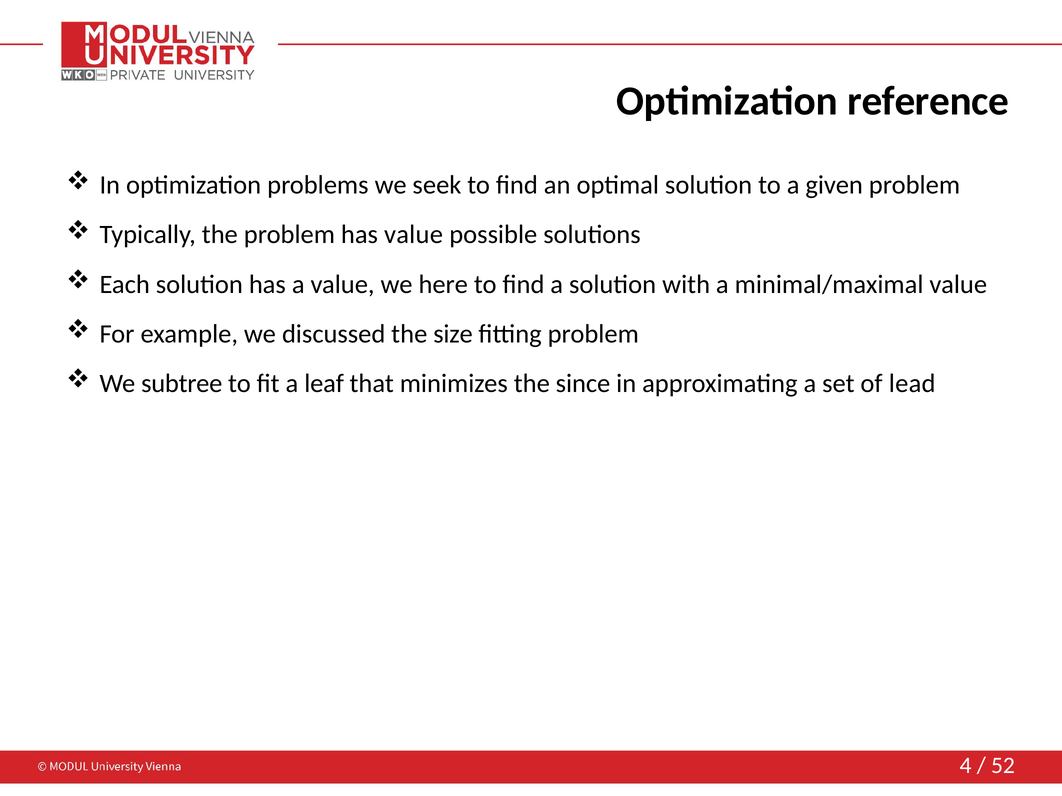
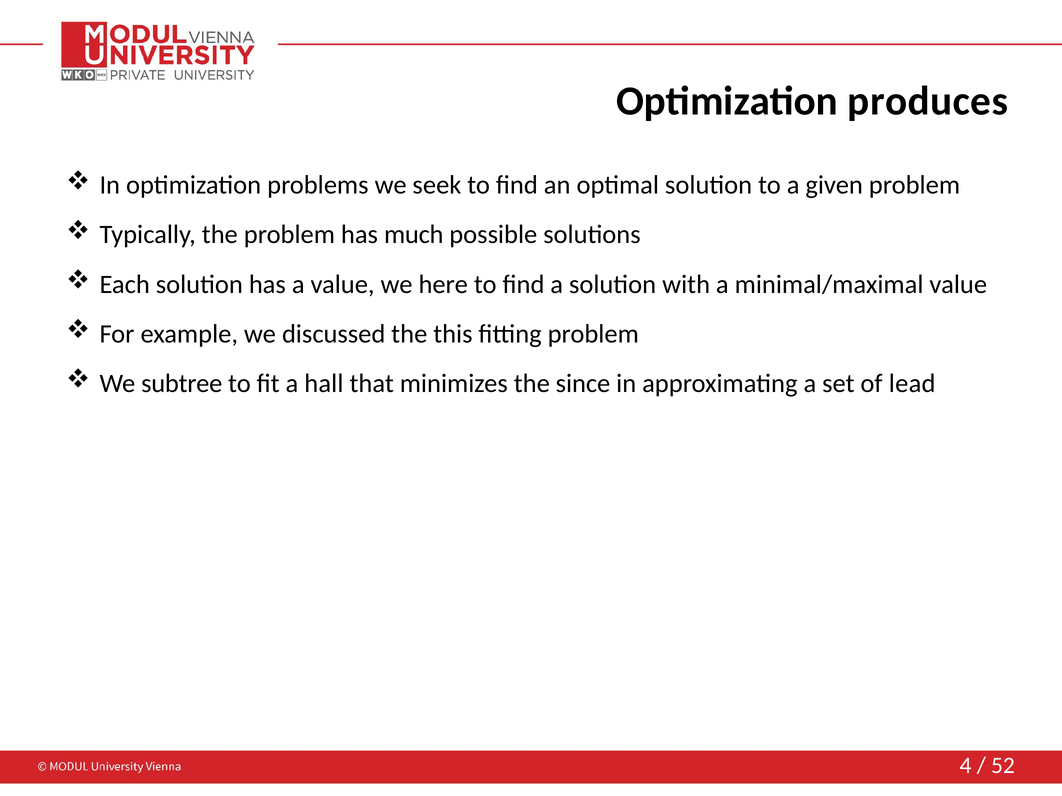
reference: reference -> produces (928, 101)
has value: value -> much (414, 235)
size: size -> this (453, 334)
leaf: leaf -> hall (324, 384)
